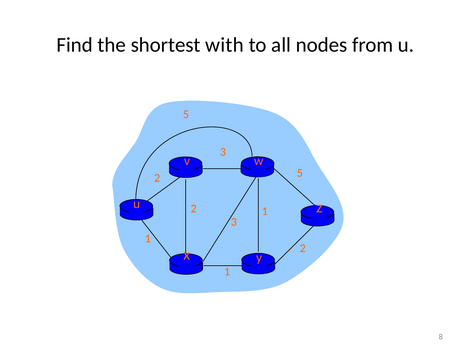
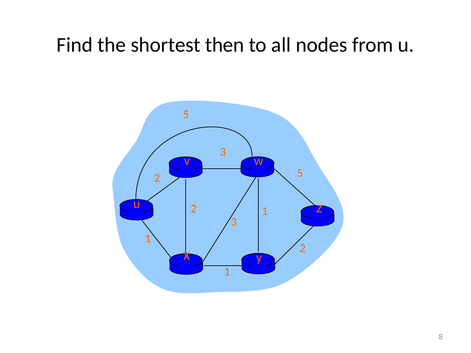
with: with -> then (225, 45)
